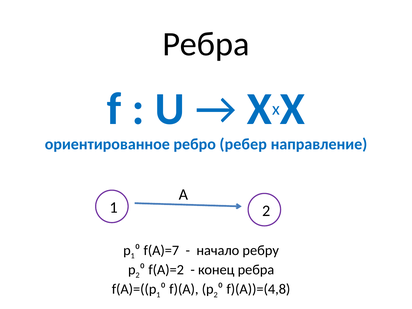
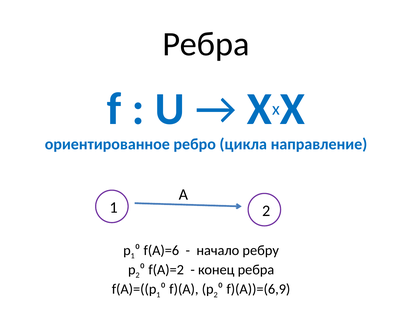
ребер: ребер -> цикла (243, 144)
f(A)=7: f(A)=7 -> f(A)=6 (161, 250)
f)(A))=(4,8: f)(A))=(4,8 -> f)(A))=(6,9 (258, 289)
